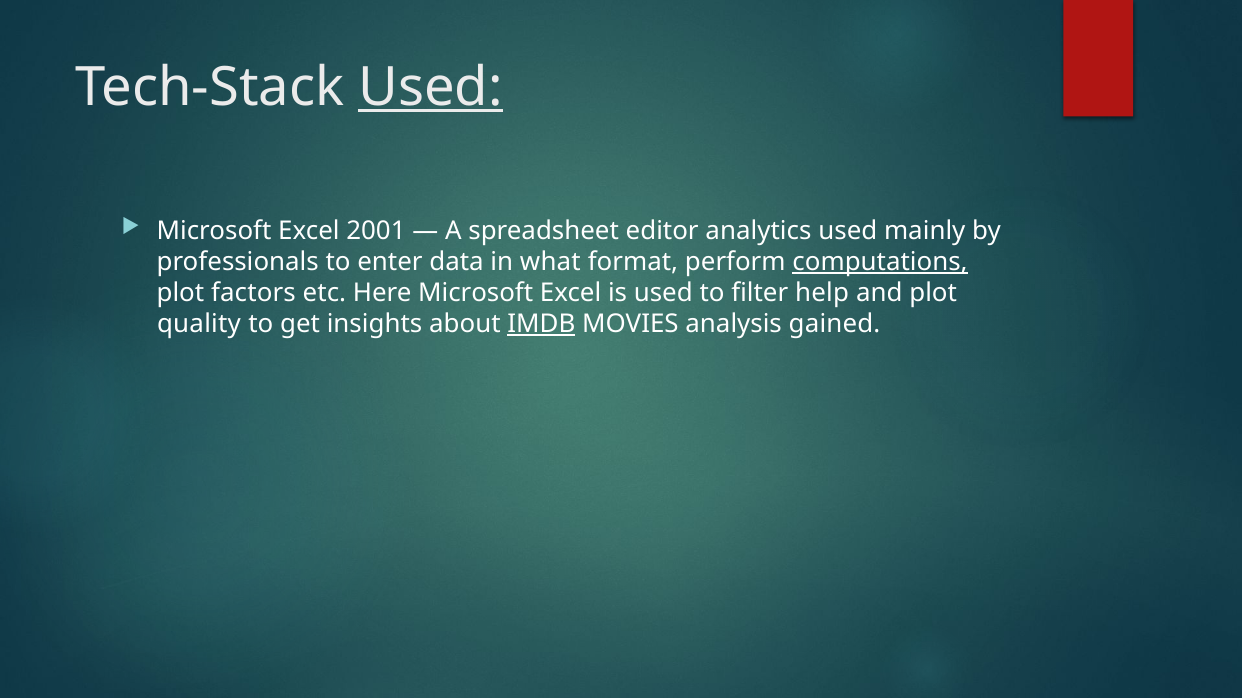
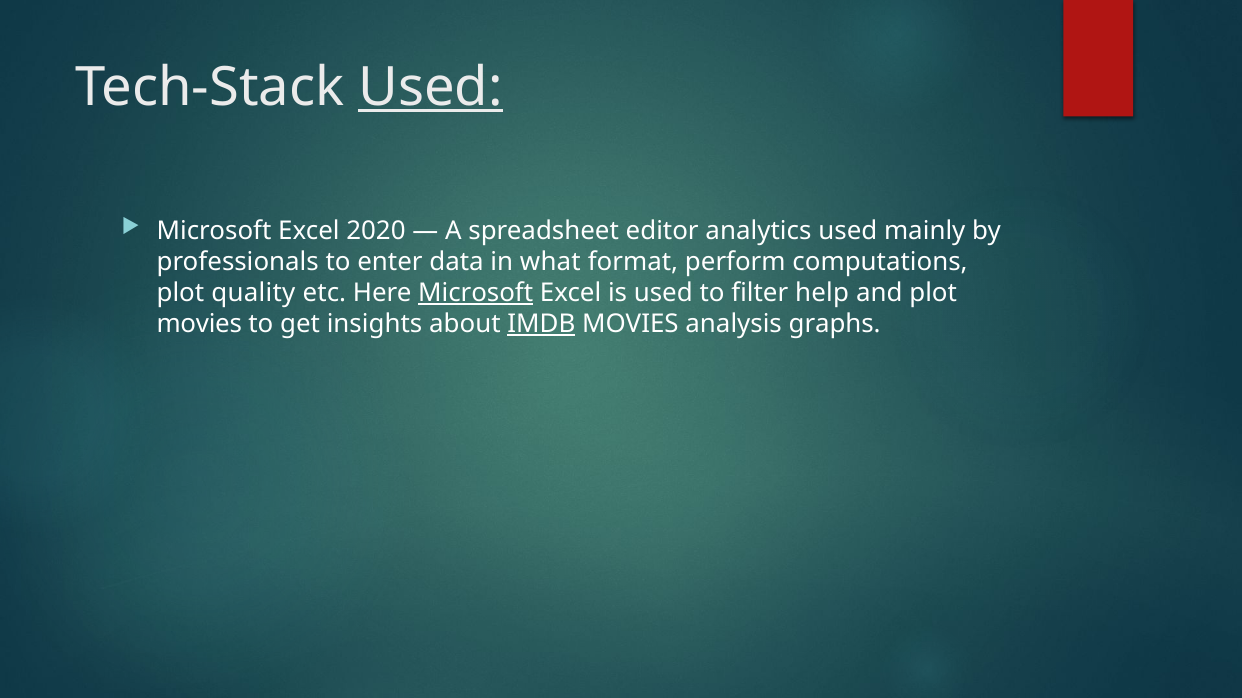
2001: 2001 -> 2020 (376, 231)
computations underline: present -> none (880, 262)
factors: factors -> quality (253, 293)
Microsoft underline: none -> present (476, 293)
quality: quality -> movies (199, 324)
gained: gained -> graphs (835, 324)
